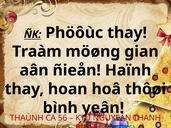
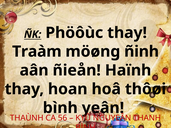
gian: gian -> ñinh (142, 52)
